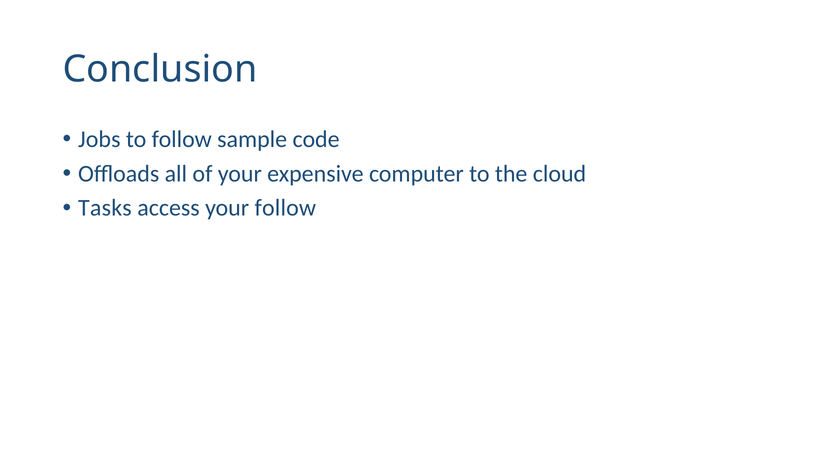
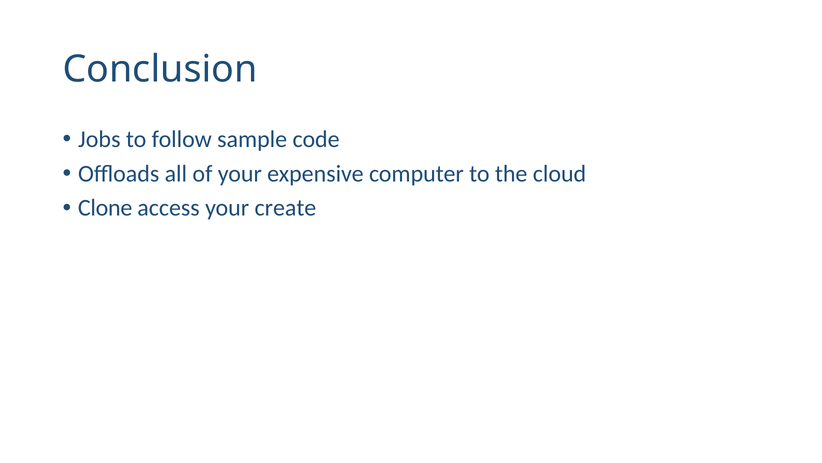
Tasks: Tasks -> Clone (105, 208)
your follow: follow -> create (285, 208)
